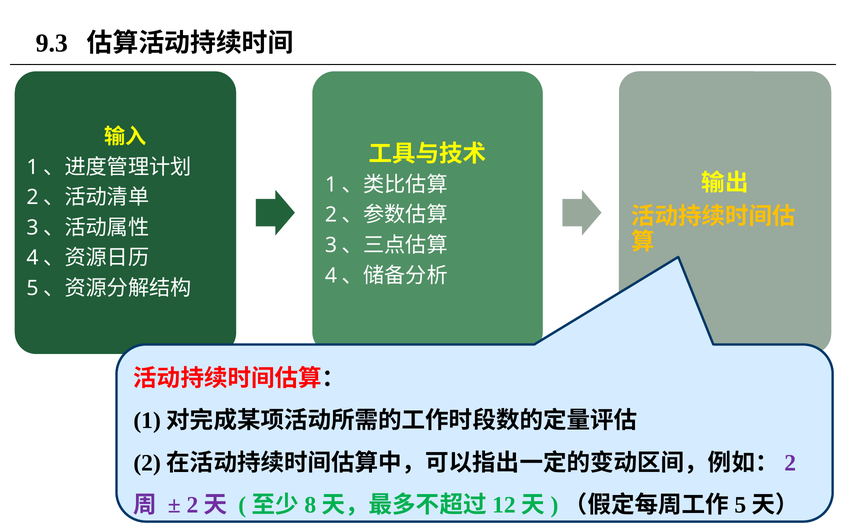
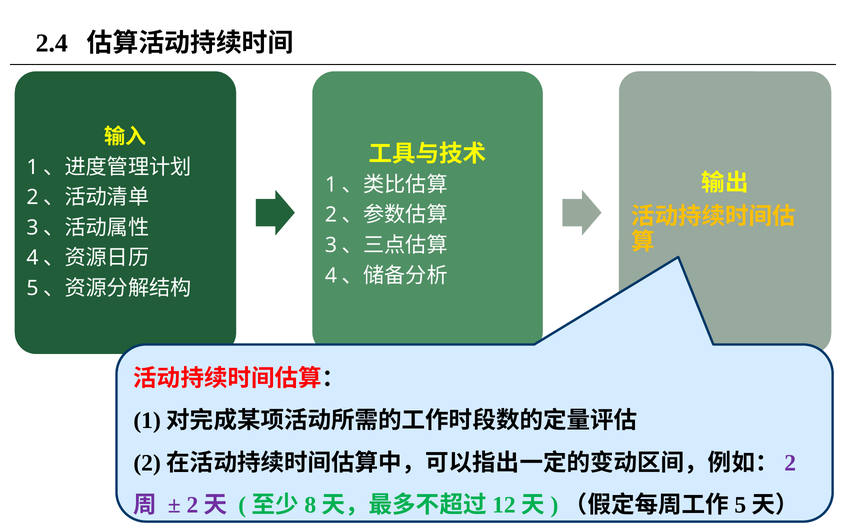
9.3: 9.3 -> 2.4 (52, 43)
